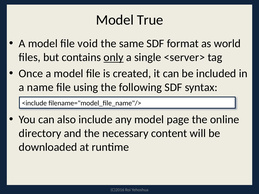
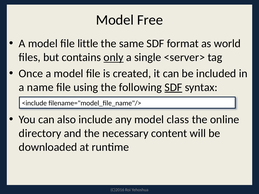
True: True -> Free (150, 20)
void: void -> little (88, 44)
SDF underline: none -> present (173, 87)
page: page -> class (178, 120)
